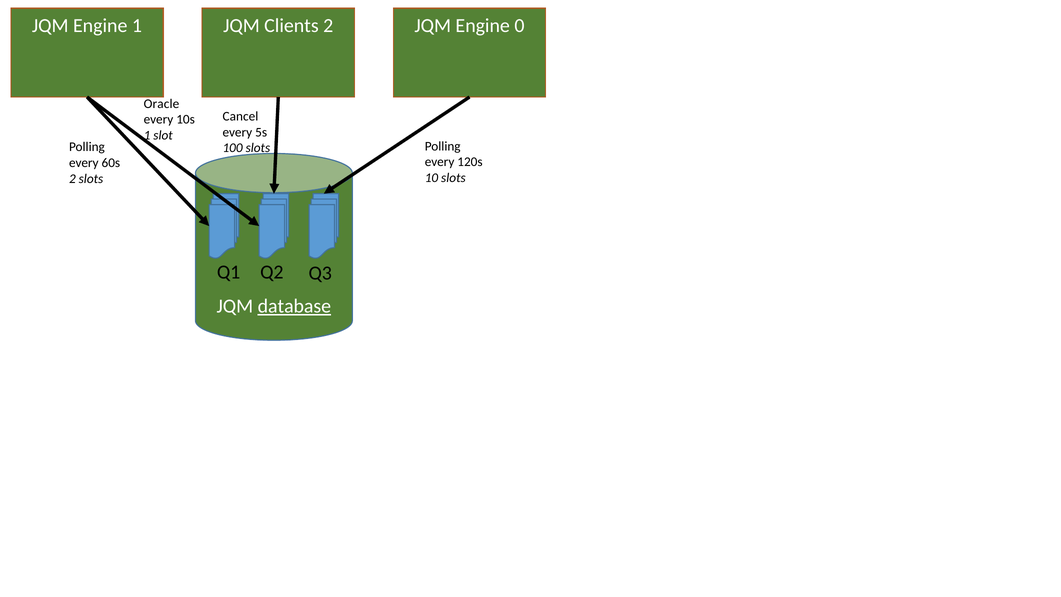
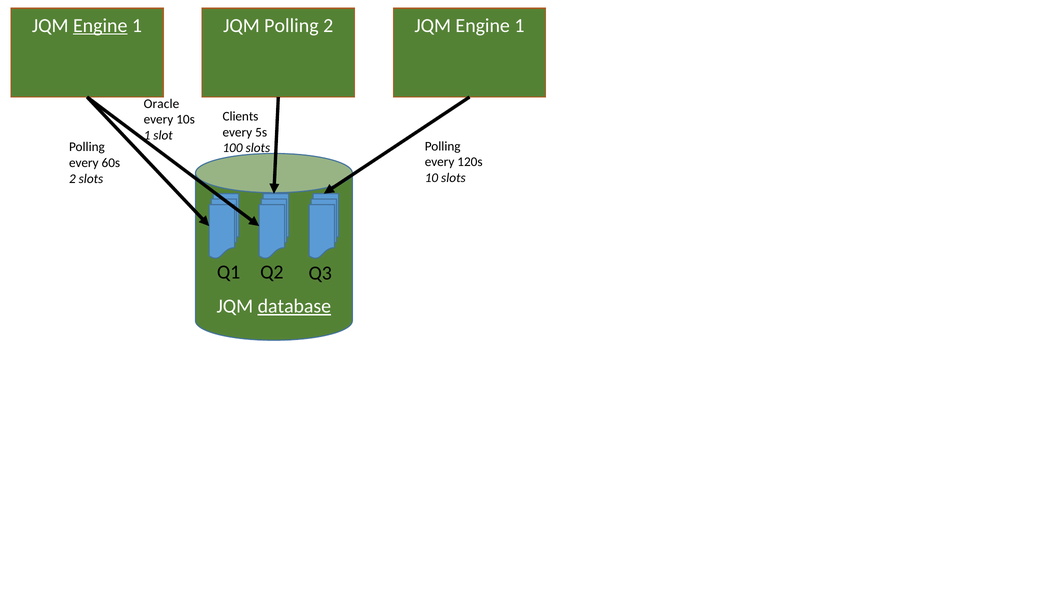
Engine underline: none -> present (100, 25)
JQM Clients: Clients -> Polling (291, 25)
2 JQM Engine 0: 0 -> 1 (519, 25)
Cancel: Cancel -> Clients (240, 116)
